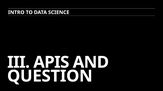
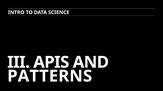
QUESTION: QUESTION -> PATTERNS (50, 77)
